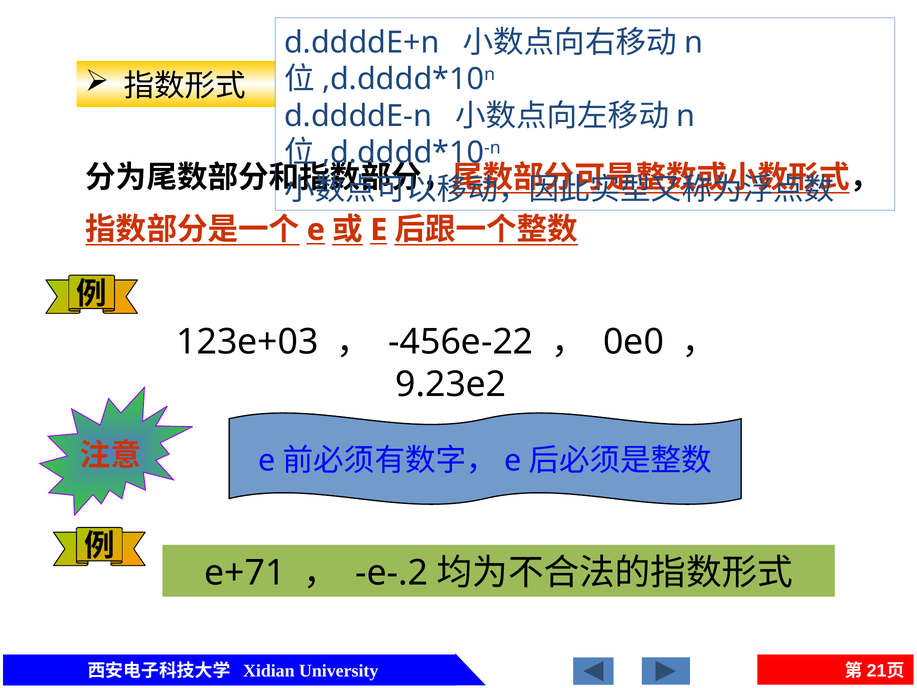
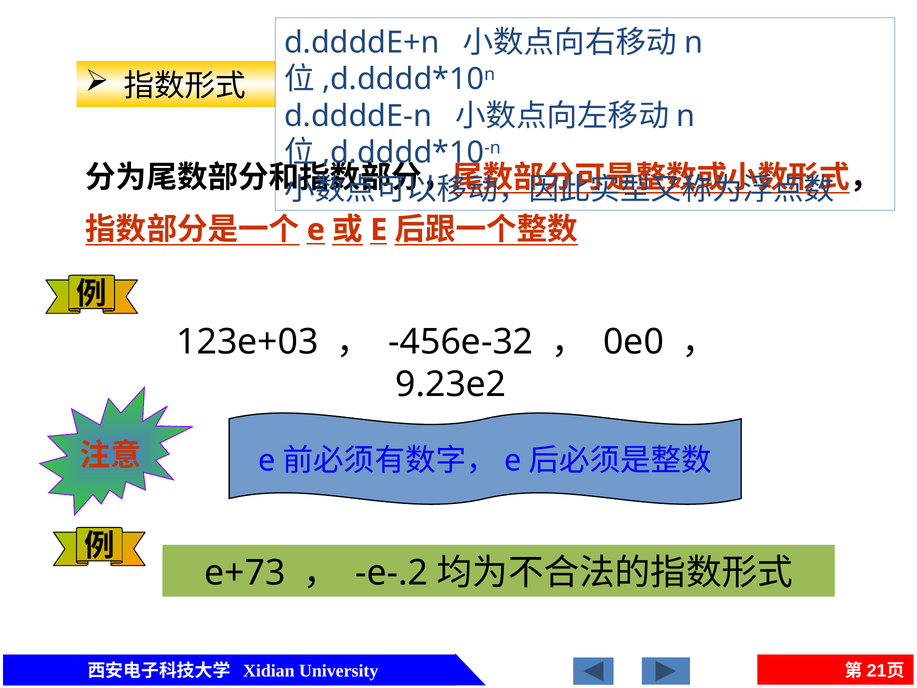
-456e-22: -456e-22 -> -456e-32 (461, 342)
e+71: e+71 -> e+73 (245, 573)
